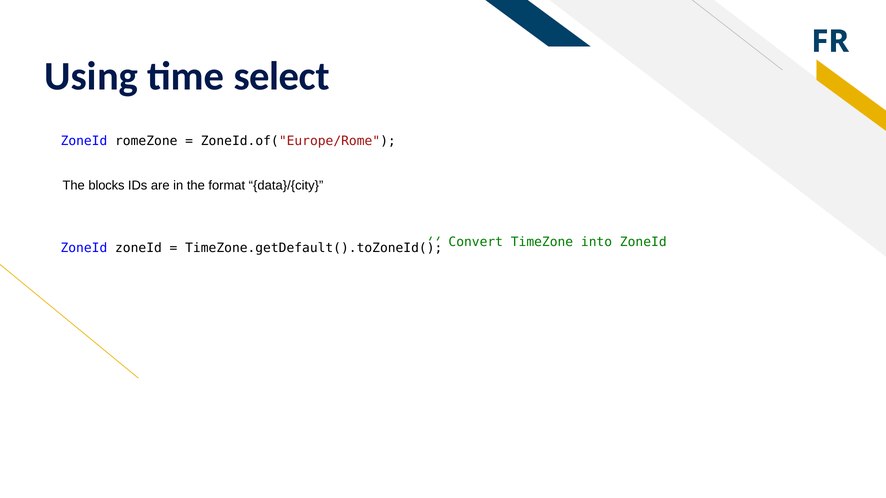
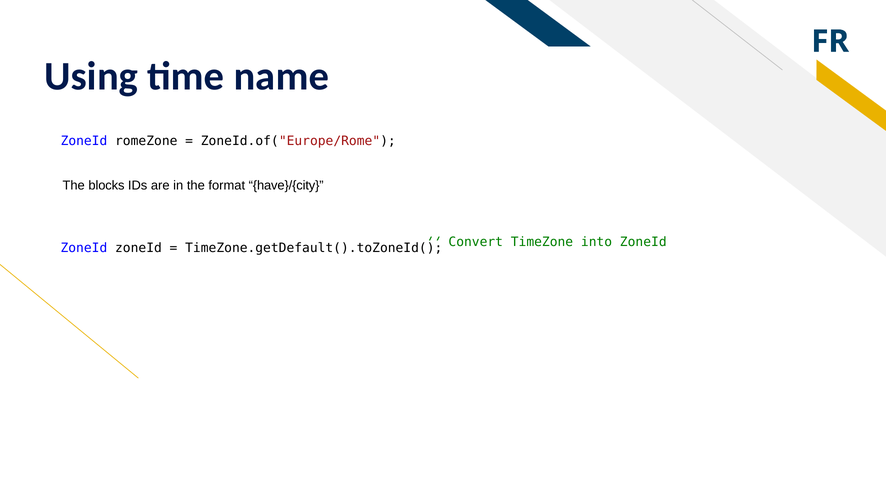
select: select -> name (281, 76)
data}/{city: data}/{city -> have}/{city (286, 185)
